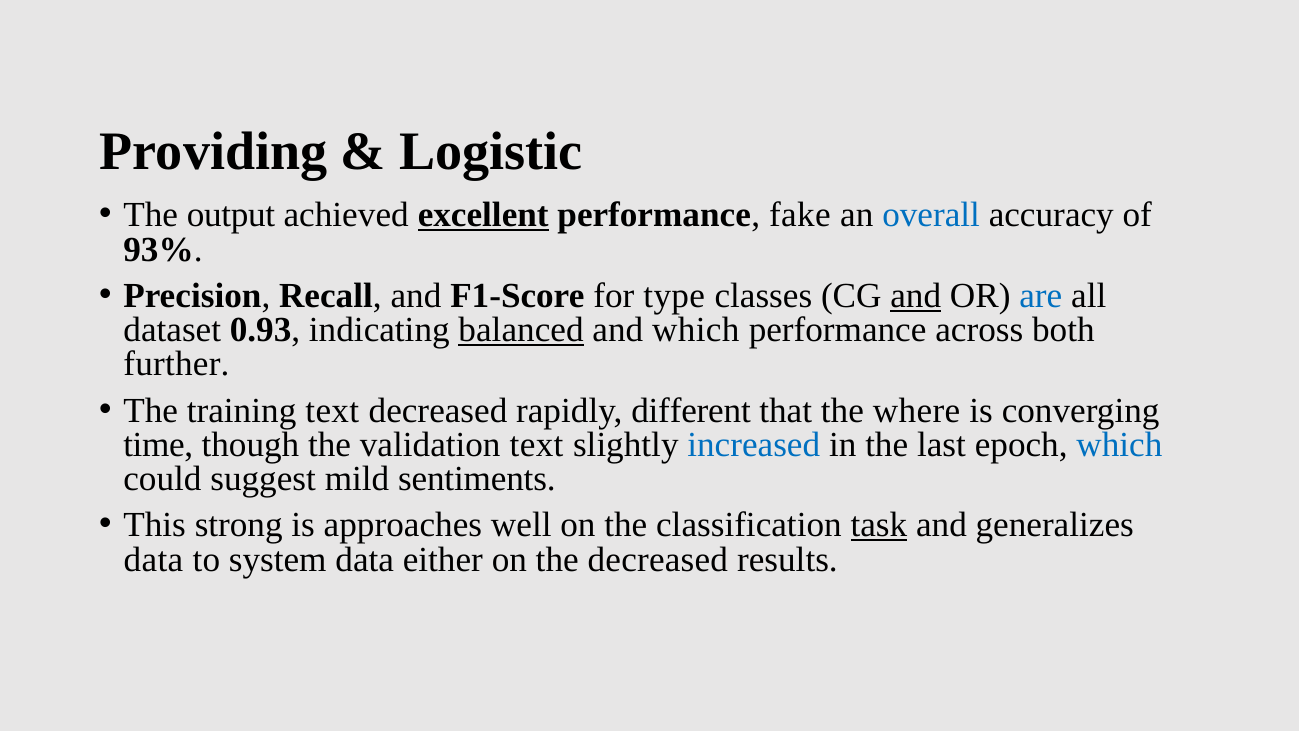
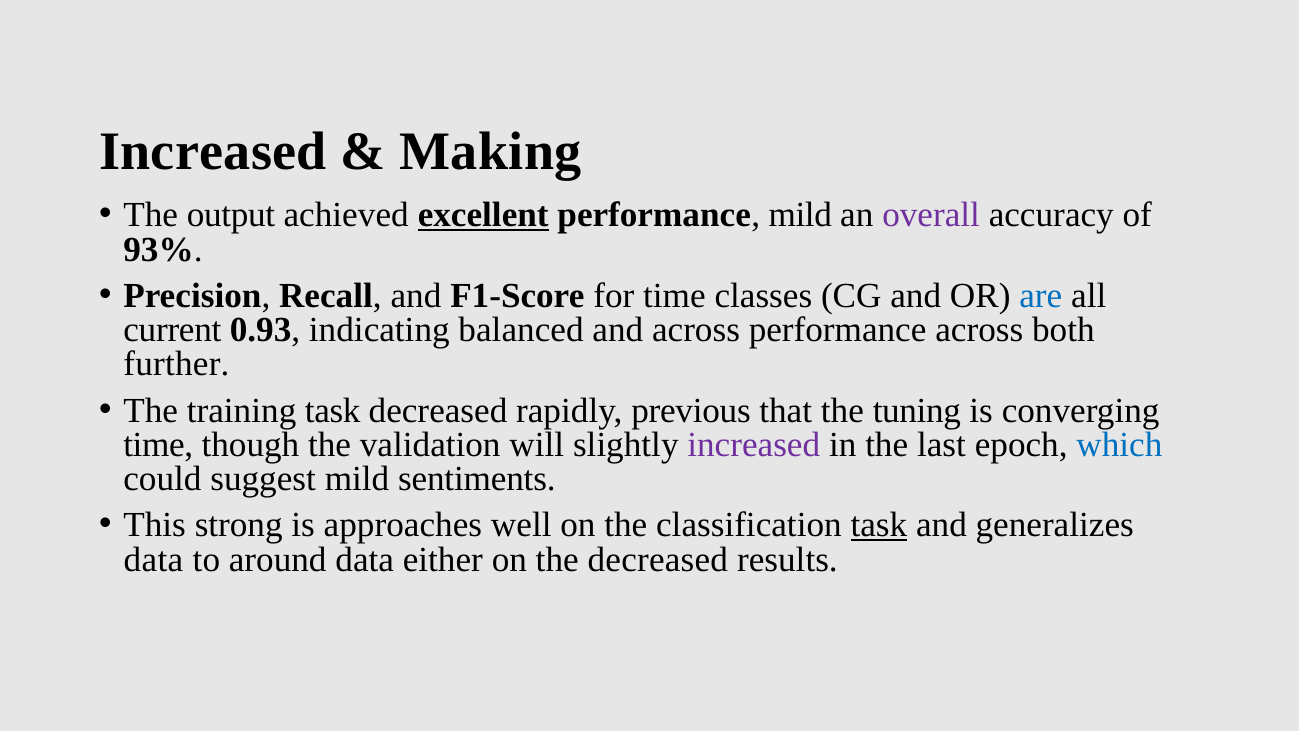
Providing: Providing -> Increased (213, 152)
Logistic: Logistic -> Making (490, 152)
performance fake: fake -> mild (800, 215)
overall colour: blue -> purple (931, 215)
for type: type -> time (674, 296)
and underline: present -> none (916, 296)
dataset: dataset -> current (172, 330)
balanced underline: present -> none (521, 330)
and which: which -> across (696, 330)
training text: text -> task (333, 410)
different: different -> previous (691, 410)
where: where -> tuning (917, 410)
validation text: text -> will (537, 444)
increased colour: blue -> purple (754, 444)
system: system -> around (278, 559)
